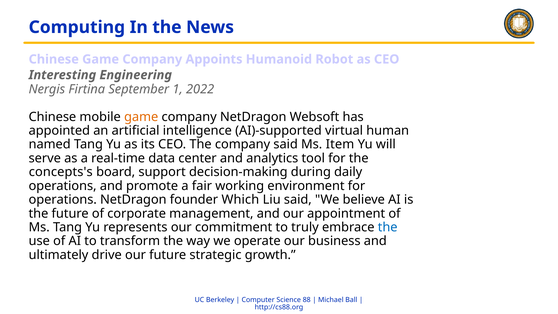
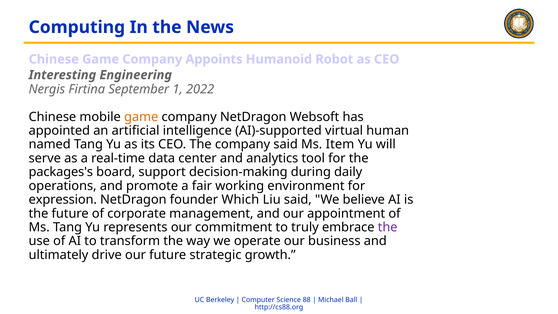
concepts's: concepts's -> packages's (61, 172)
operations: operations -> expression (63, 200)
the colour: blue -> purple (388, 227)
